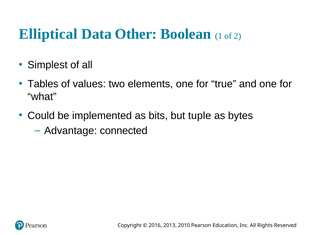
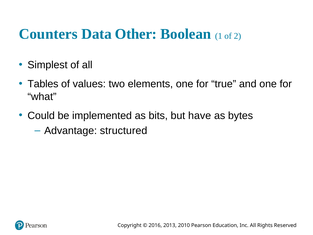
Elliptical: Elliptical -> Counters (48, 34)
tuple: tuple -> have (200, 115)
connected: connected -> structured (124, 131)
